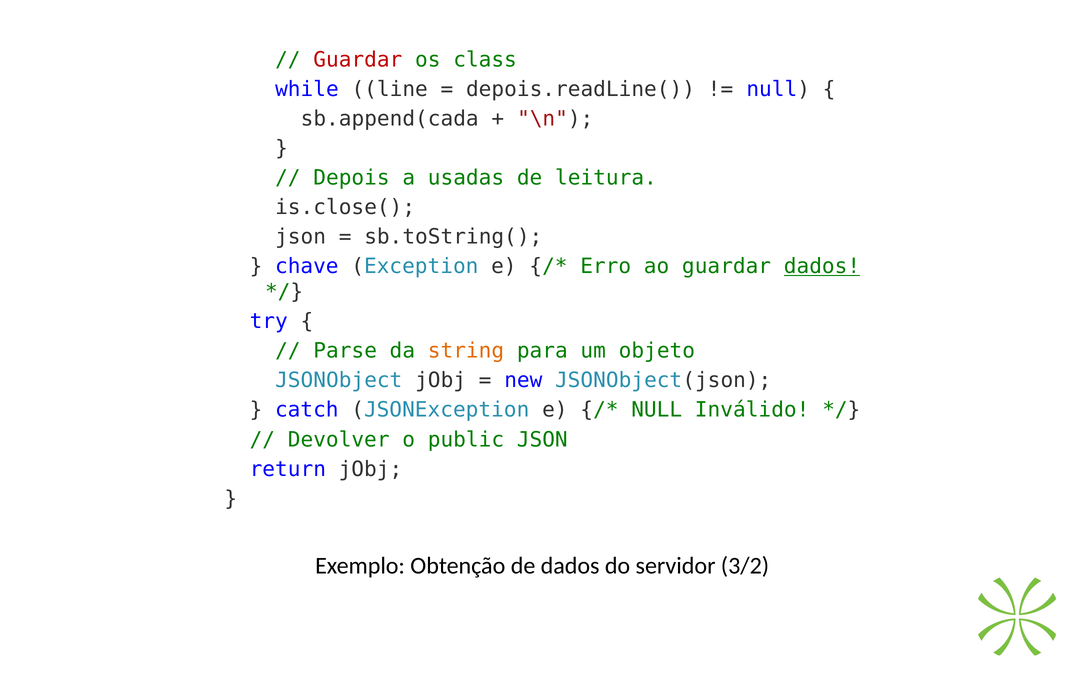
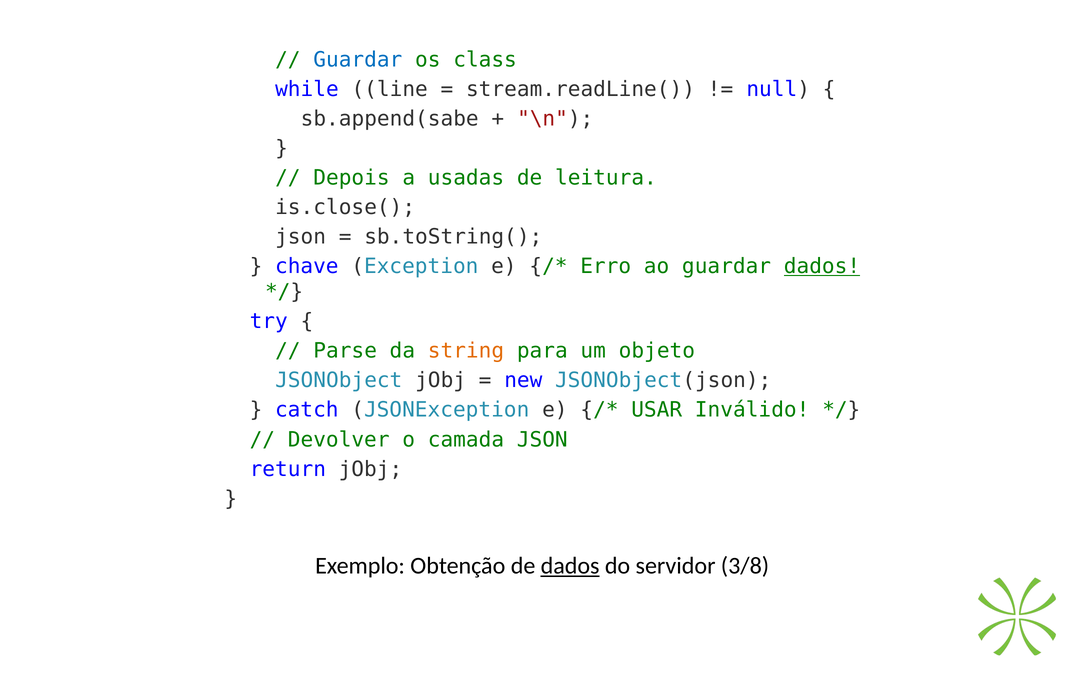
Guardar colour: red -> blue (358, 60)
depois.readLine(: depois.readLine( -> stream.readLine( (580, 89)
sb.append(cada: sb.append(cada -> sb.append(sabe (390, 119)
NULL: NULL -> USAR (657, 410)
public: public -> camada (466, 440)
dados underline: none -> present (570, 566)
3/2: 3/2 -> 3/8 (745, 566)
